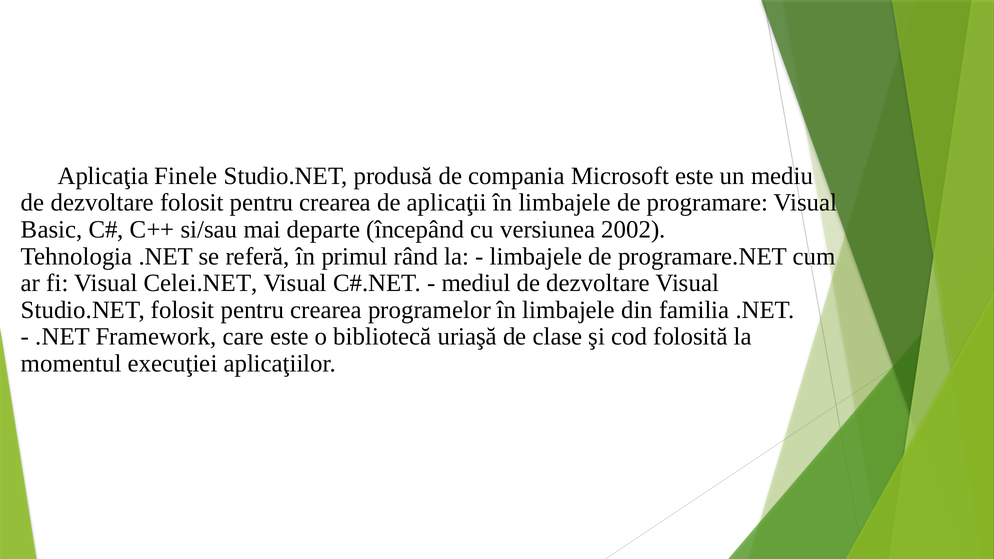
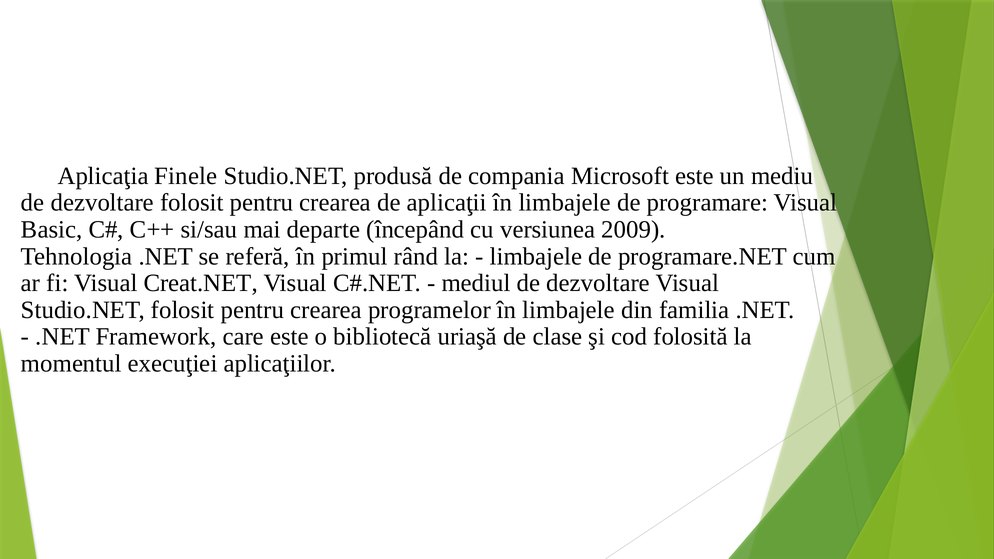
2002: 2002 -> 2009 (634, 230)
Celei.NET: Celei.NET -> Creat.NET (201, 283)
